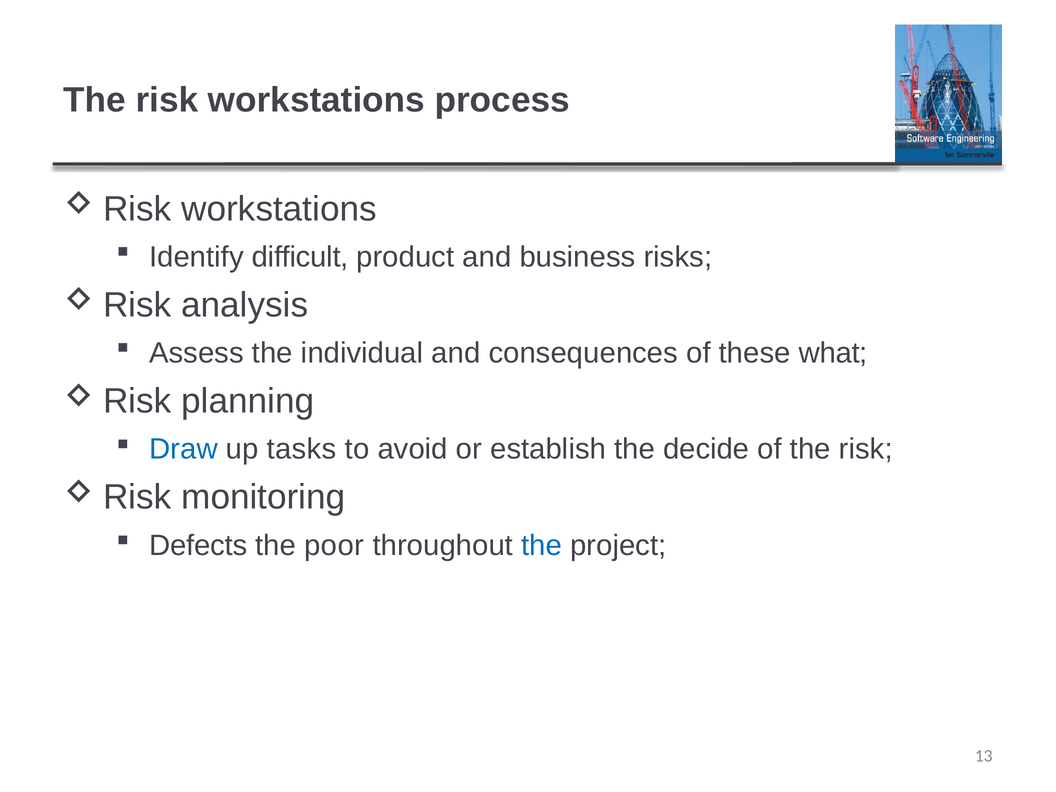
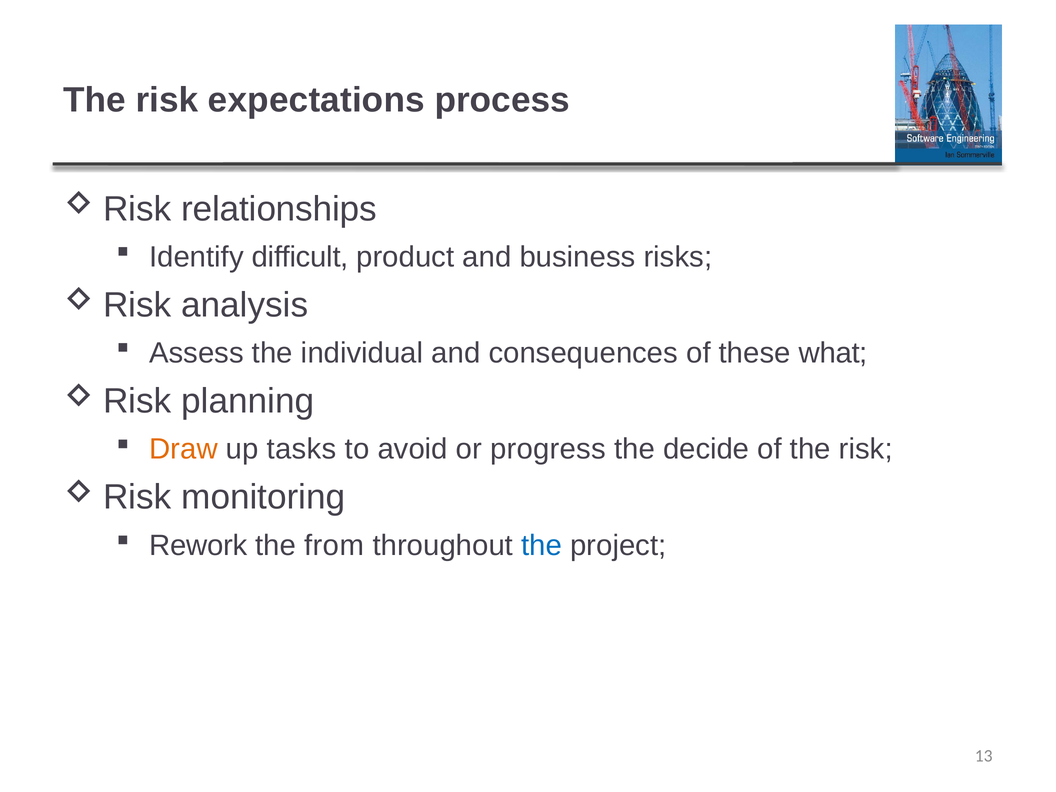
risk workstations: workstations -> expectations (316, 100)
workstations: workstations -> relationships (279, 209)
Draw colour: blue -> orange (183, 449)
establish: establish -> progress (548, 449)
Defects: Defects -> Rework (198, 545)
poor: poor -> from (334, 545)
